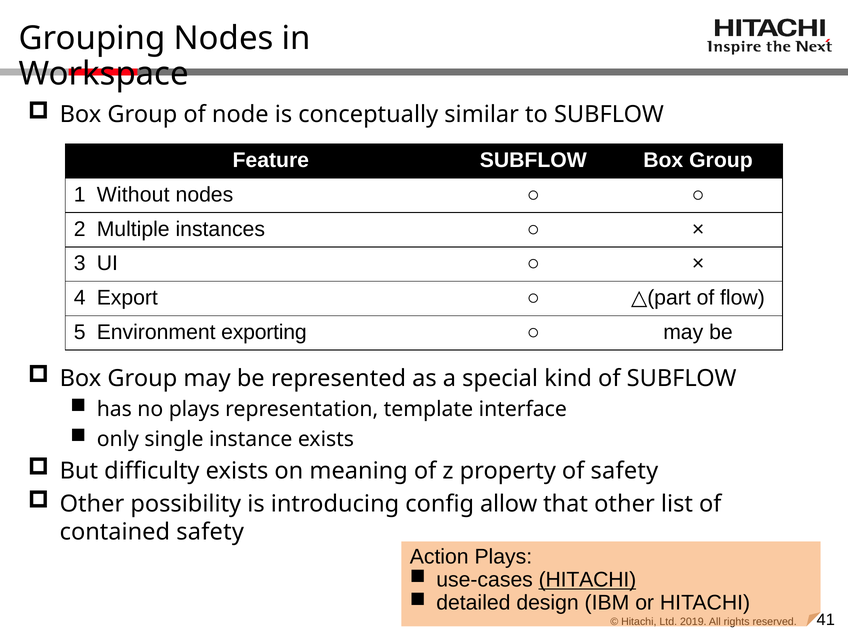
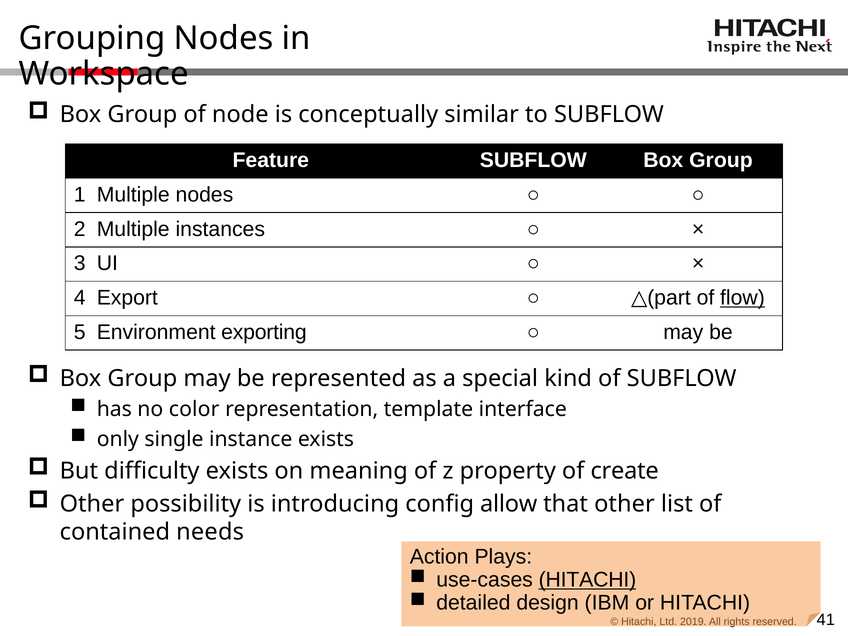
1 Without: Without -> Multiple (133, 195)
flow underline: none -> present (742, 298)
no plays: plays -> color (194, 409)
of safety: safety -> create (625, 471)
contained safety: safety -> needs (210, 532)
